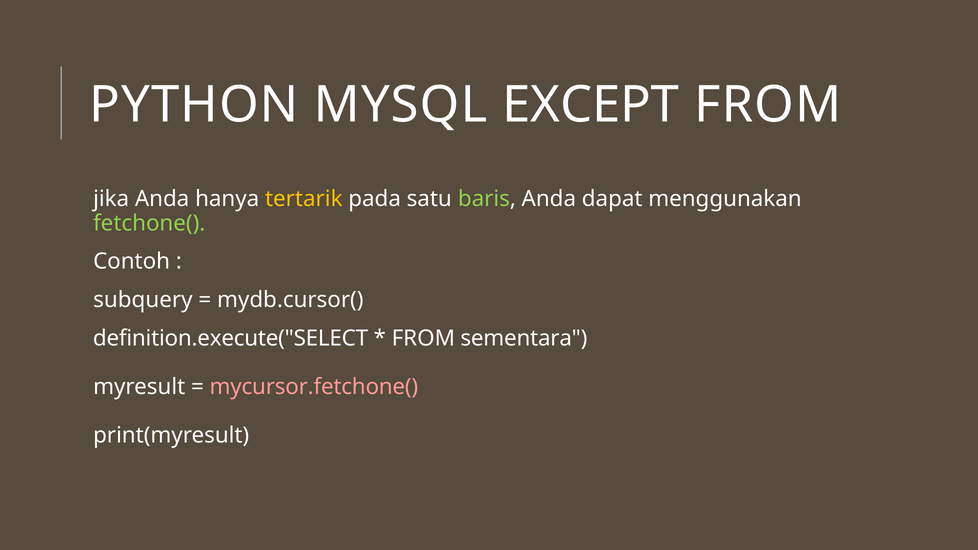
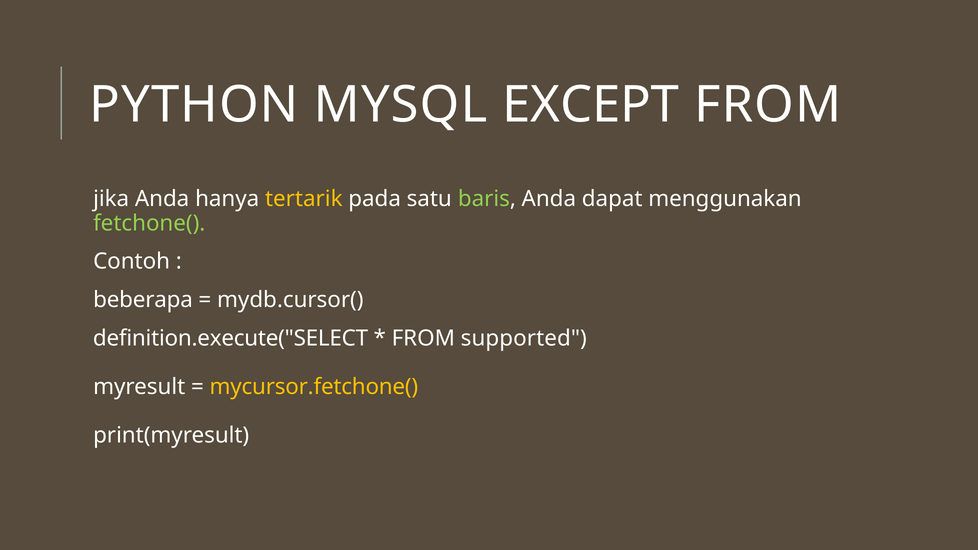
subquery: subquery -> beberapa (143, 300)
sementara: sementara -> supported (524, 339)
mycursor.fetchone( colour: pink -> yellow (314, 387)
